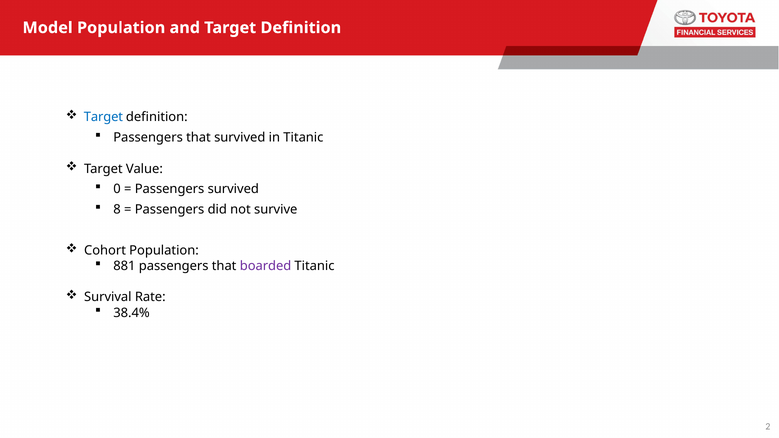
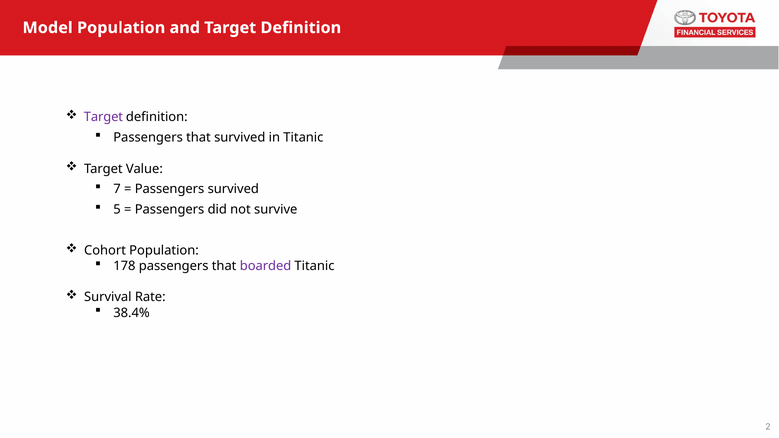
Target colour: blue -> purple (103, 117)
0: 0 -> 7 (117, 189)
8: 8 -> 5 (117, 210)
881: 881 -> 178 (124, 266)
